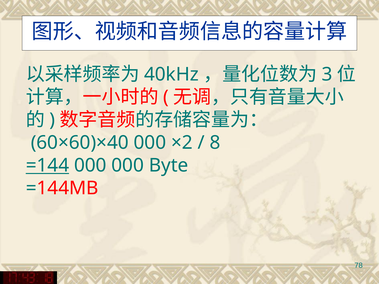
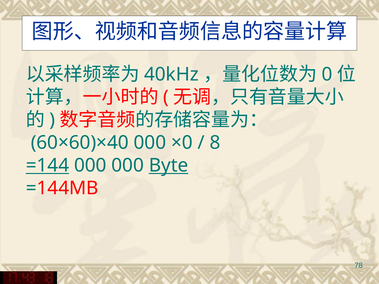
3: 3 -> 0 (327, 75)
×2: ×2 -> ×0 (182, 143)
Byte underline: none -> present (169, 166)
